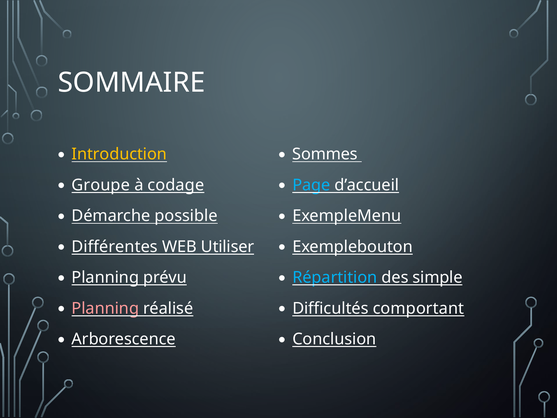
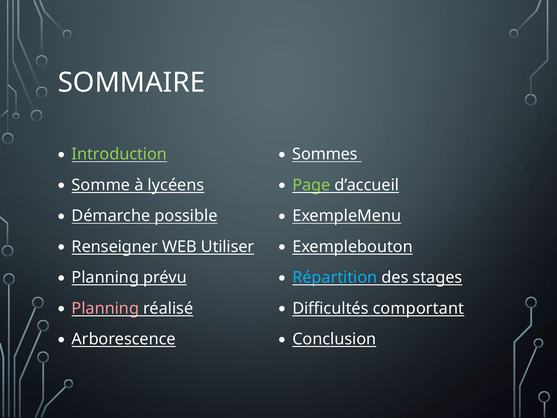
Introduction colour: yellow -> light green (119, 154)
Groupe: Groupe -> Somme (101, 185)
codage: codage -> lycéens (176, 185)
Page colour: light blue -> light green (311, 185)
Différentes: Différentes -> Renseigner (115, 247)
simple: simple -> stages (438, 277)
